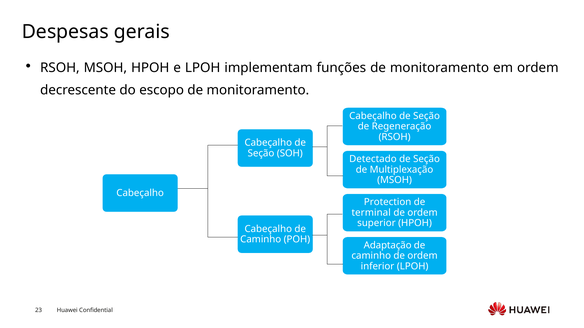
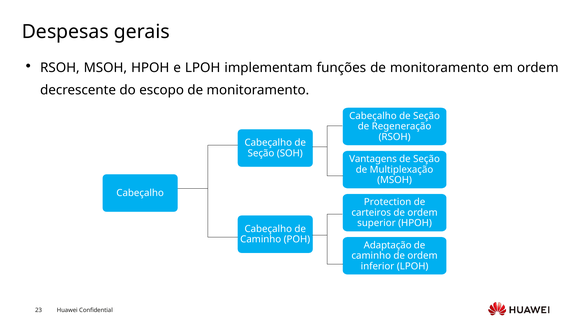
Detectado: Detectado -> Vantagens (373, 159)
terminal: terminal -> carteiros (371, 213)
